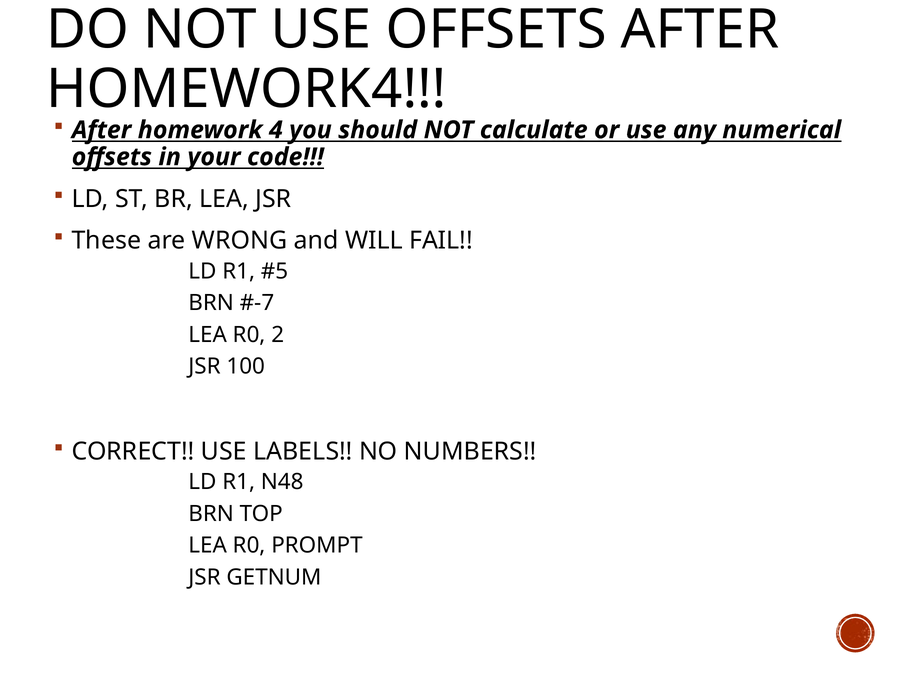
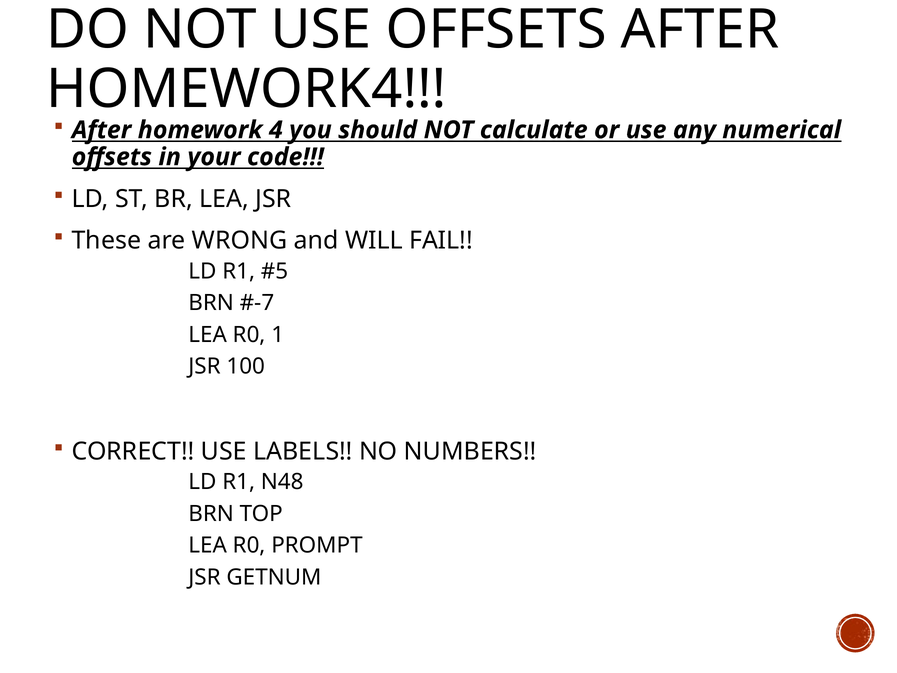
2: 2 -> 1 (278, 335)
